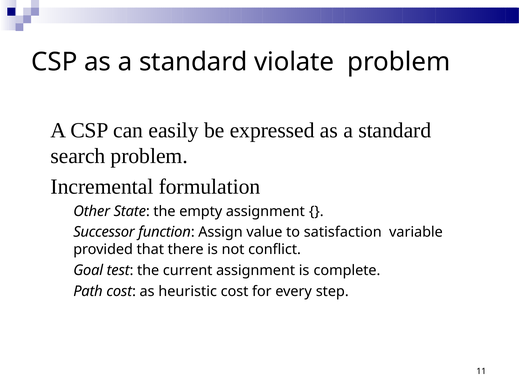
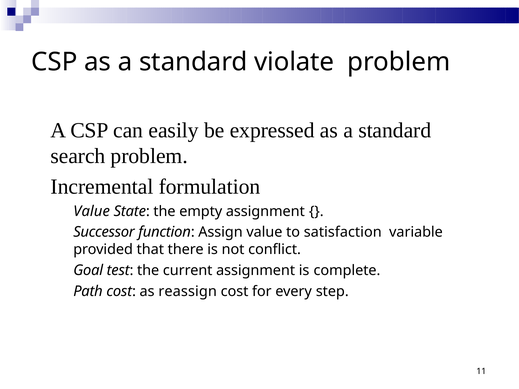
Other: Other -> Value (92, 211)
heuristic: heuristic -> reassign (188, 291)
